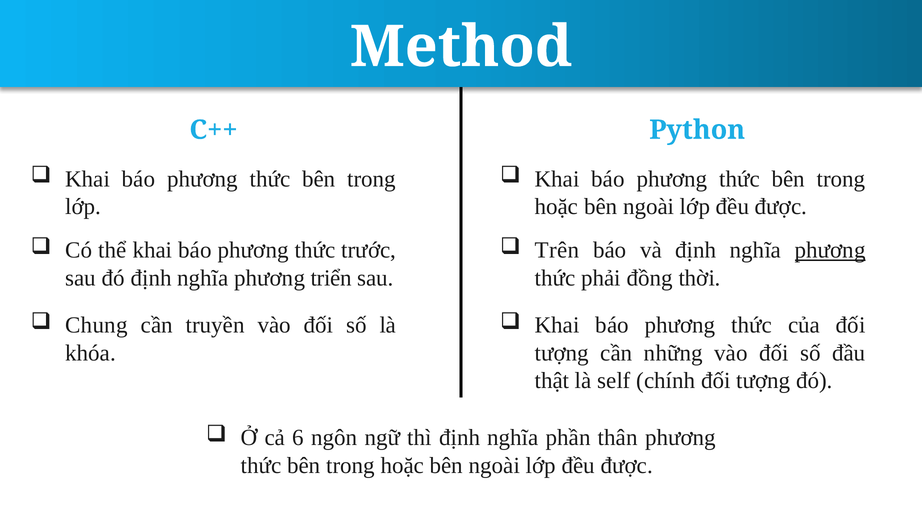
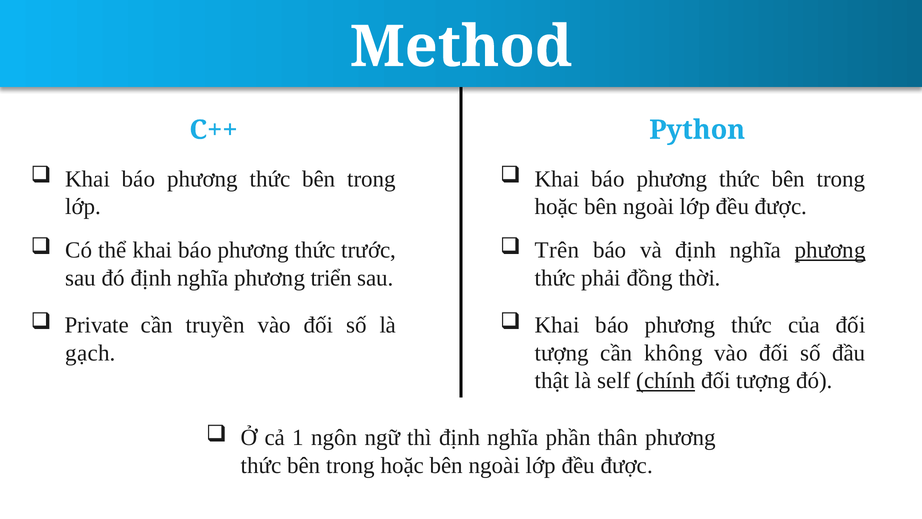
Chung: Chung -> Private (97, 325)
khóa: khóa -> gạch (90, 353)
những: những -> không (673, 353)
chính underline: none -> present (666, 380)
6: 6 -> 1 (298, 438)
